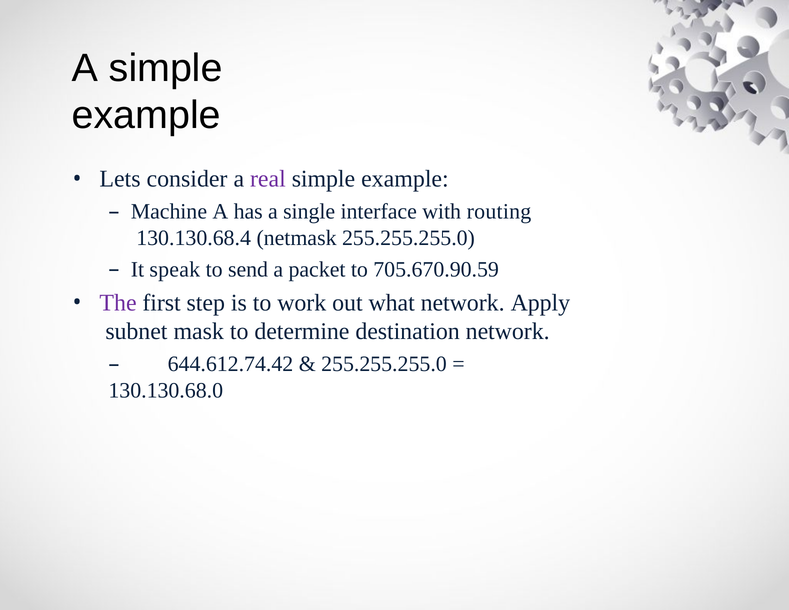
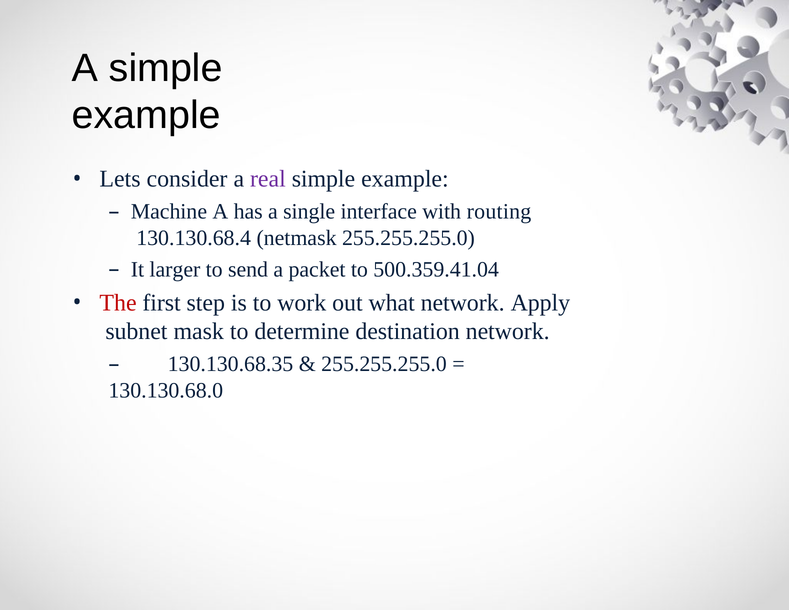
speak: speak -> larger (175, 269)
705.670.90.59: 705.670.90.59 -> 500.359.41.04 (436, 269)
The colour: purple -> red (118, 303)
644.612.74.42: 644.612.74.42 -> 130.130.68.35 (230, 364)
